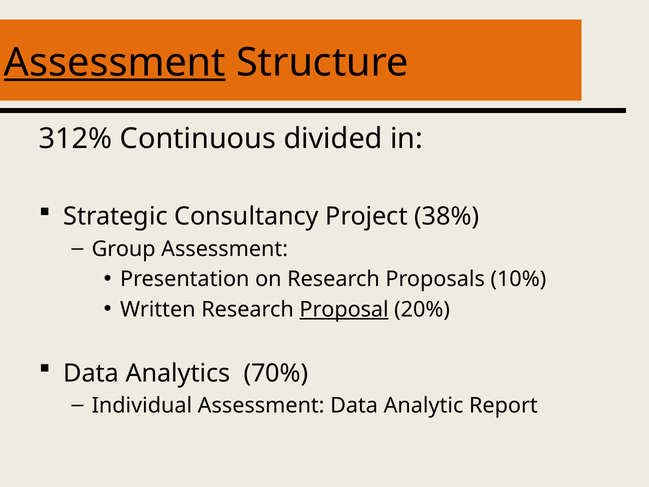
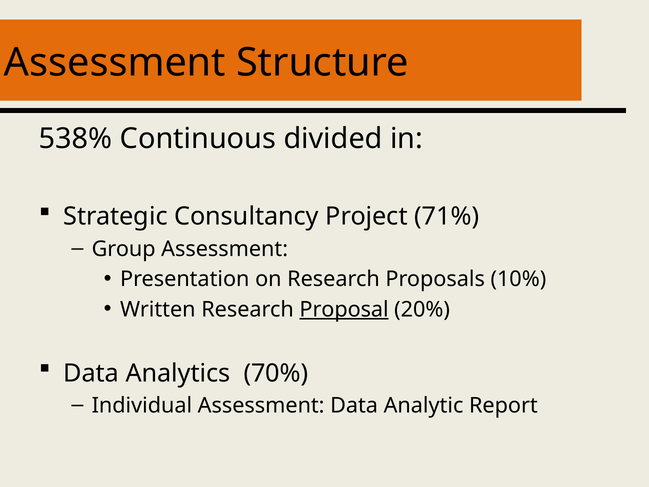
Assessment underline: present -> none (115, 63)
312%: 312% -> 538% (76, 139)
38%: 38% -> 71% (447, 217)
